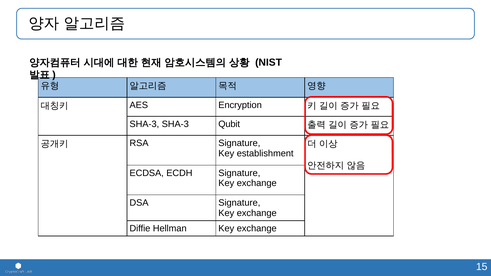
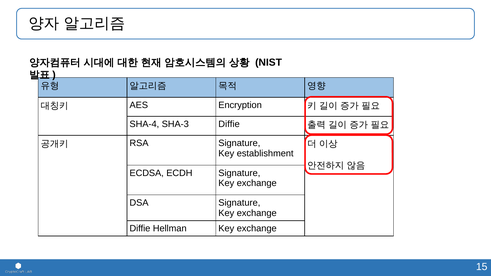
SHA-3: SHA-3 -> SHA-4 (144, 124)
SHA-3 Qubit: Qubit -> Diffie (229, 124)
